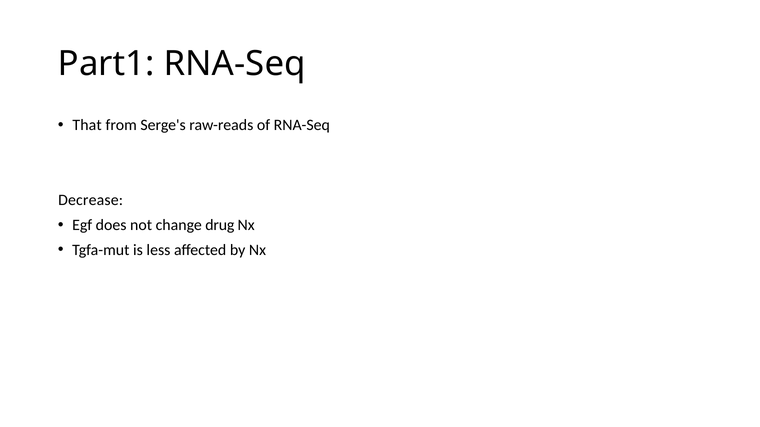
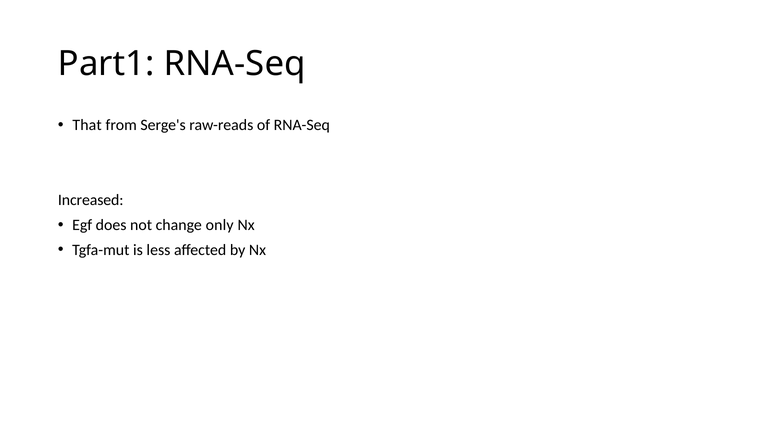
Decrease: Decrease -> Increased (91, 200)
drug: drug -> only (220, 225)
